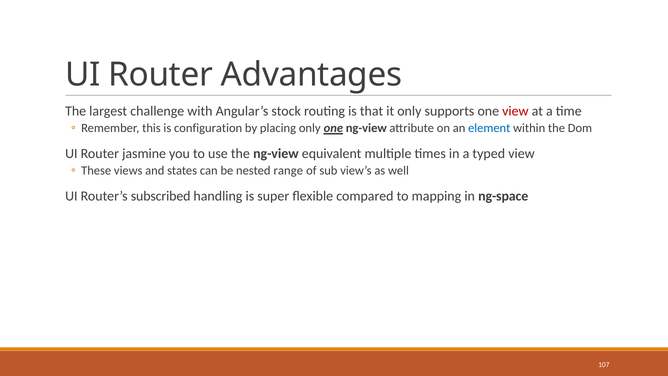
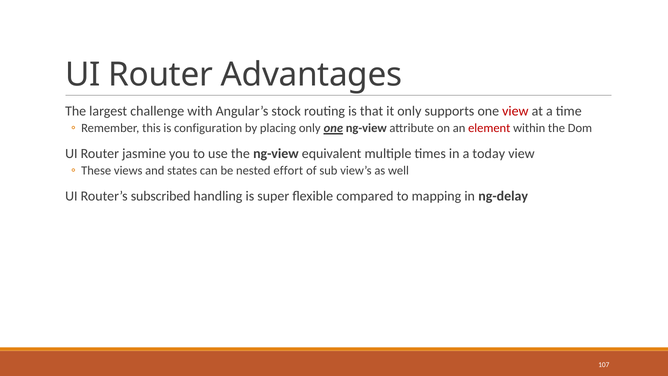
element colour: blue -> red (489, 128)
typed: typed -> today (489, 154)
range: range -> effort (288, 171)
ng-space: ng-space -> ng-delay (503, 196)
